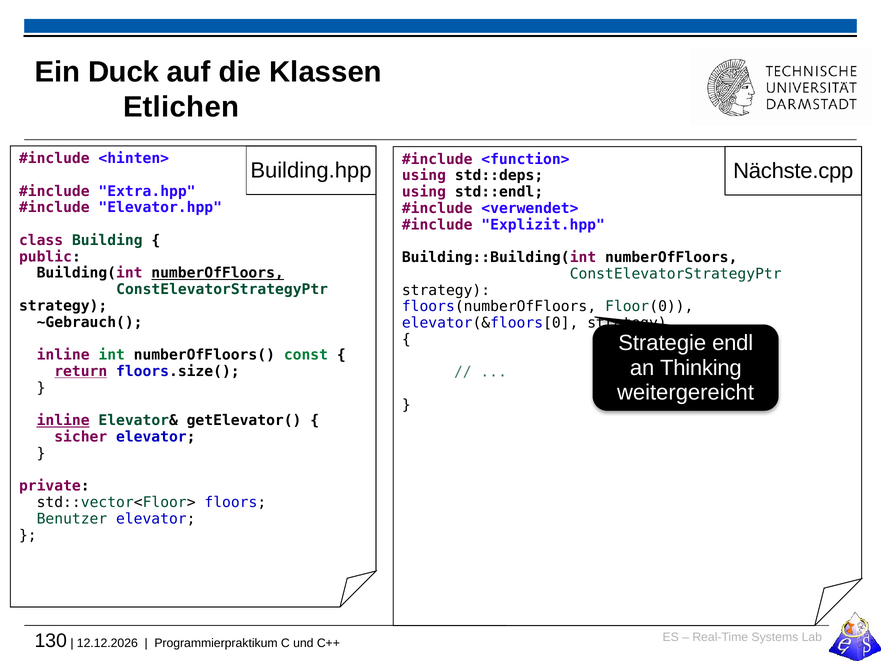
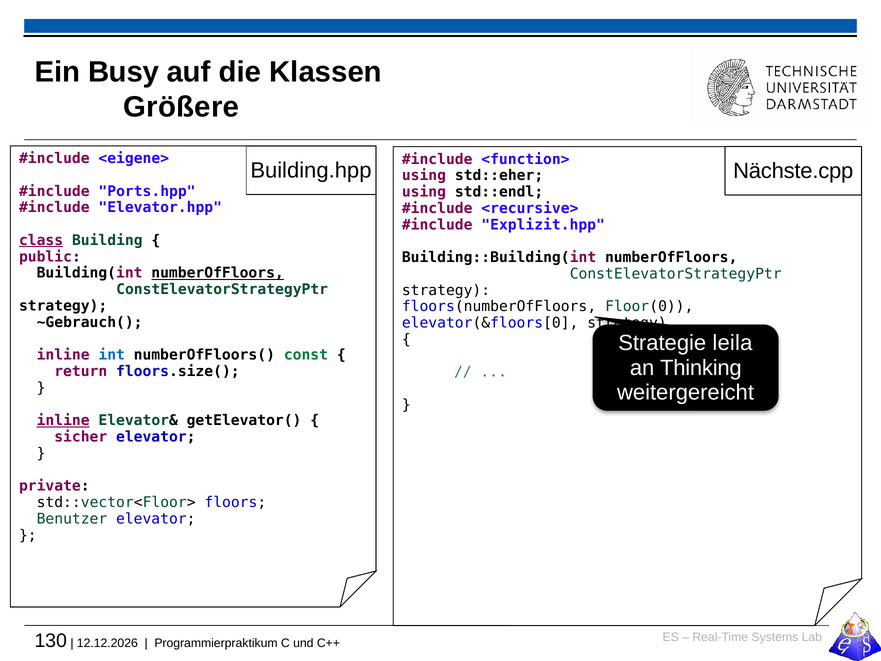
Duck: Duck -> Busy (124, 72)
Etlichen: Etlichen -> Größere (181, 107)
<hinten>: <hinten> -> <eigene> (134, 158)
std::deps: std::deps -> std::eher (499, 176)
Extra.hpp: Extra.hpp -> Ports.hpp (147, 191)
<verwendet>: <verwendet> -> <recursive> (530, 208)
class underline: none -> present (41, 240)
endl: endl -> leila (732, 343)
int colour: green -> blue (112, 355)
return underline: present -> none (81, 371)
